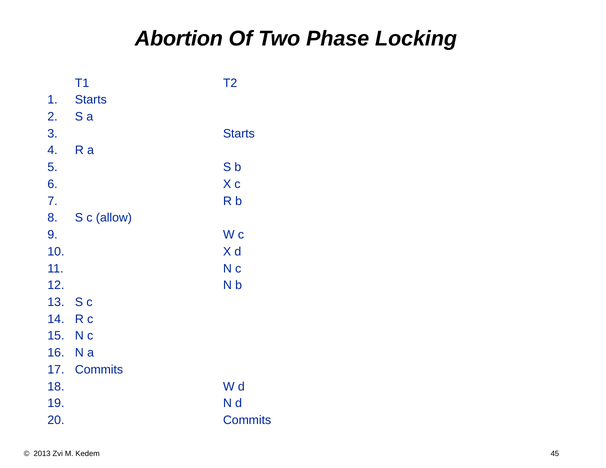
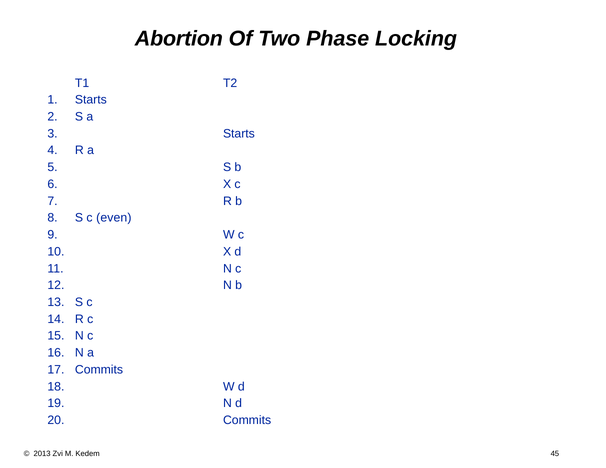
allow: allow -> even (114, 218)
